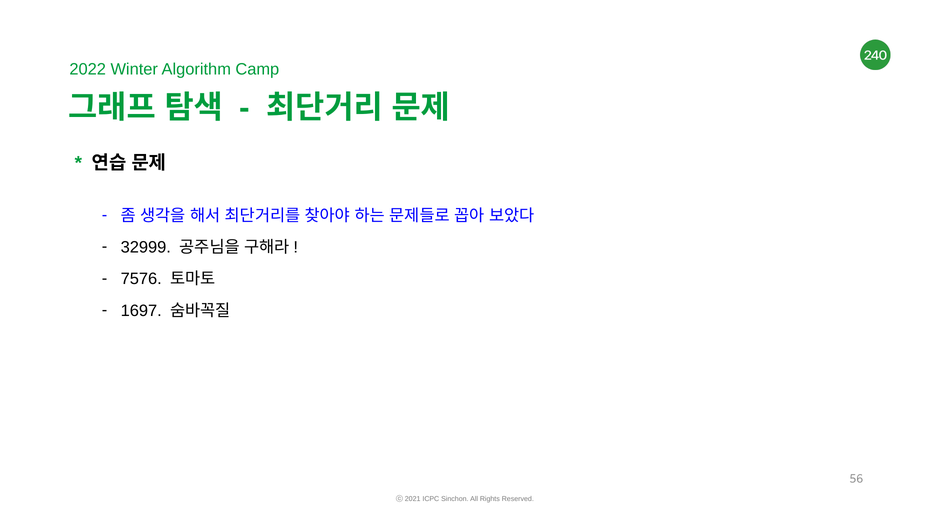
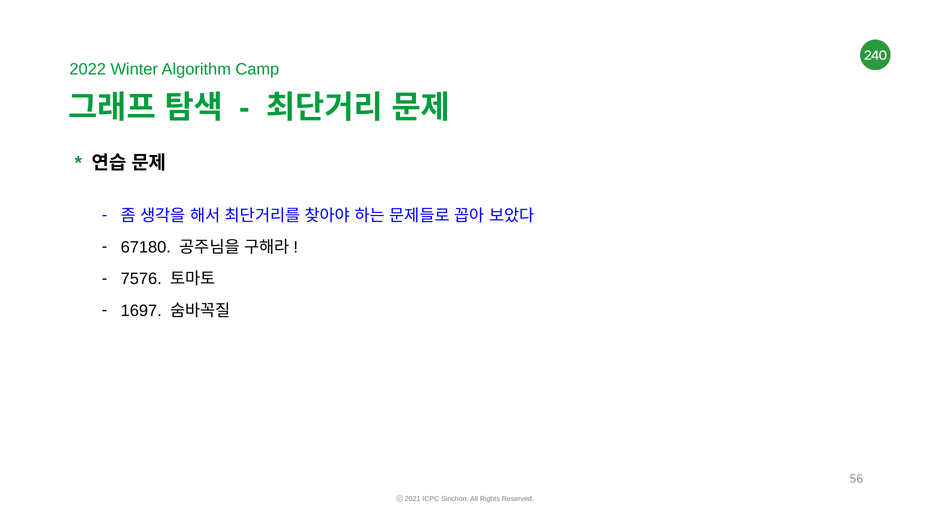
32999: 32999 -> 67180 (146, 248)
